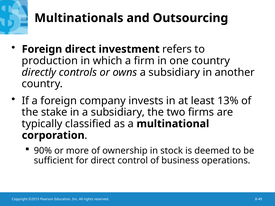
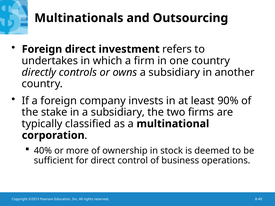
production: production -> undertakes (50, 61)
13%: 13% -> 90% (228, 101)
90%: 90% -> 40% (43, 151)
